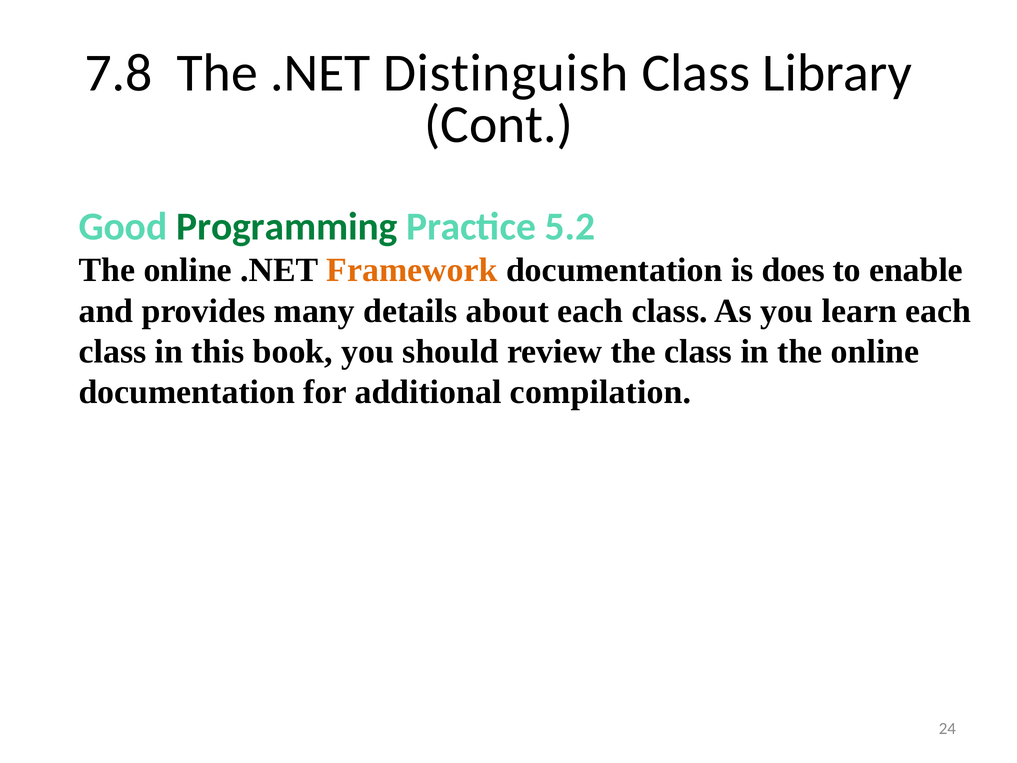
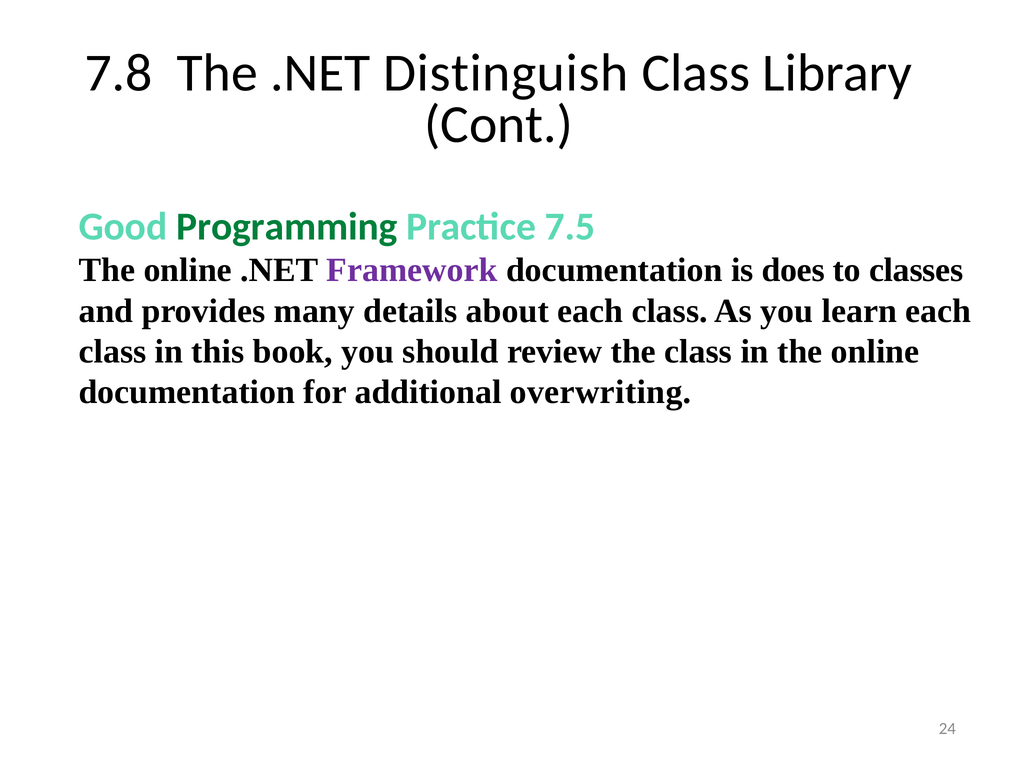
5.2: 5.2 -> 7.5 (570, 226)
Framework colour: orange -> purple (412, 270)
enable: enable -> classes (916, 270)
compilation: compilation -> overwriting (601, 392)
